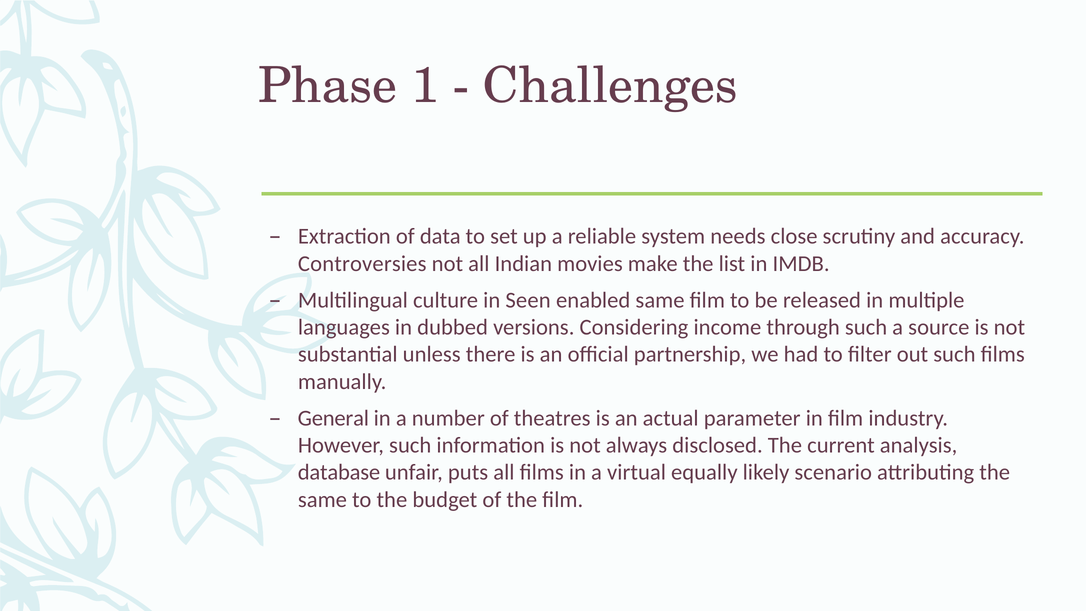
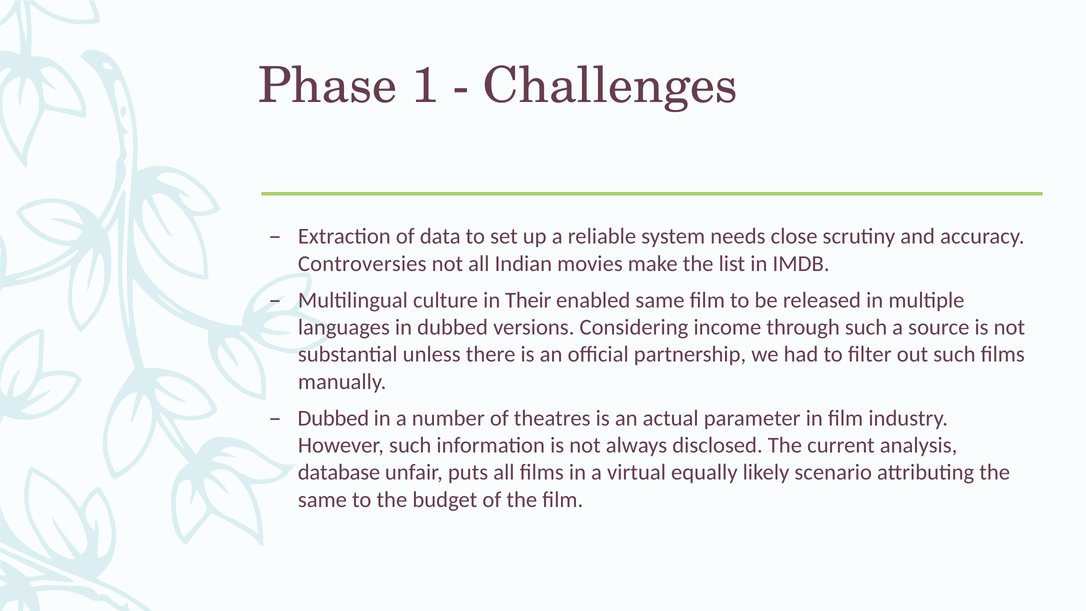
Seen: Seen -> Their (528, 300)
General: General -> Dubbed (333, 418)
